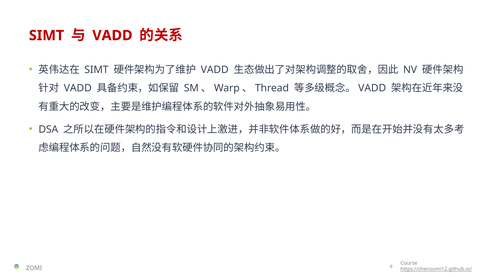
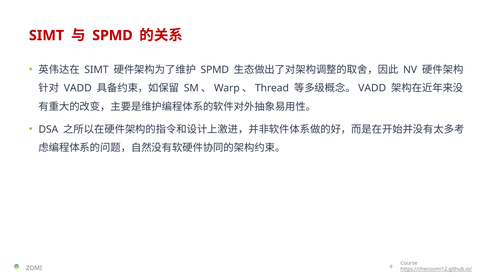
VADD: VADD -> SPMD (112, 35)
VADD: VADD -> SPMD (215, 70)
